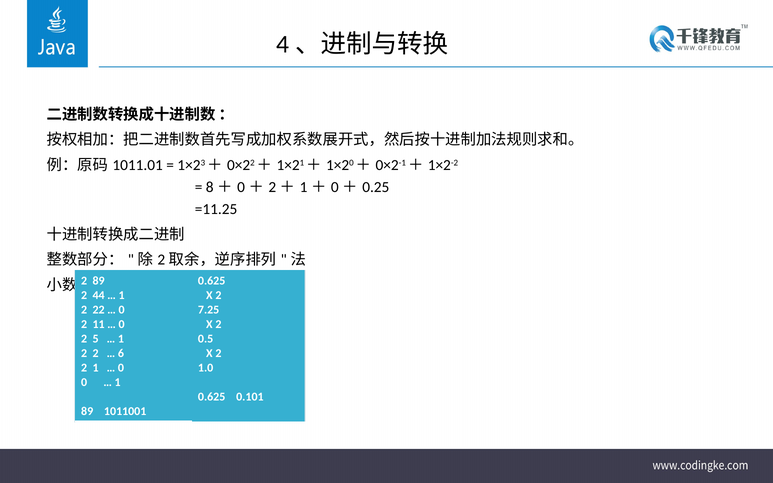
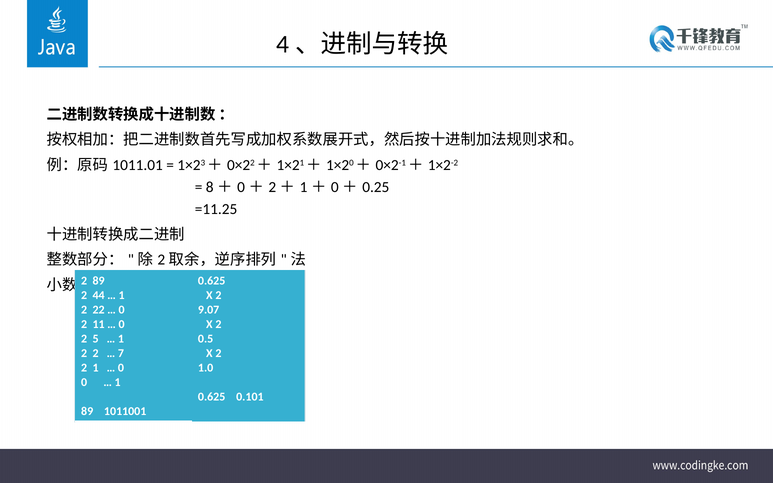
7.25: 7.25 -> 9.07 (209, 310)
6: 6 -> 7 (121, 353)
